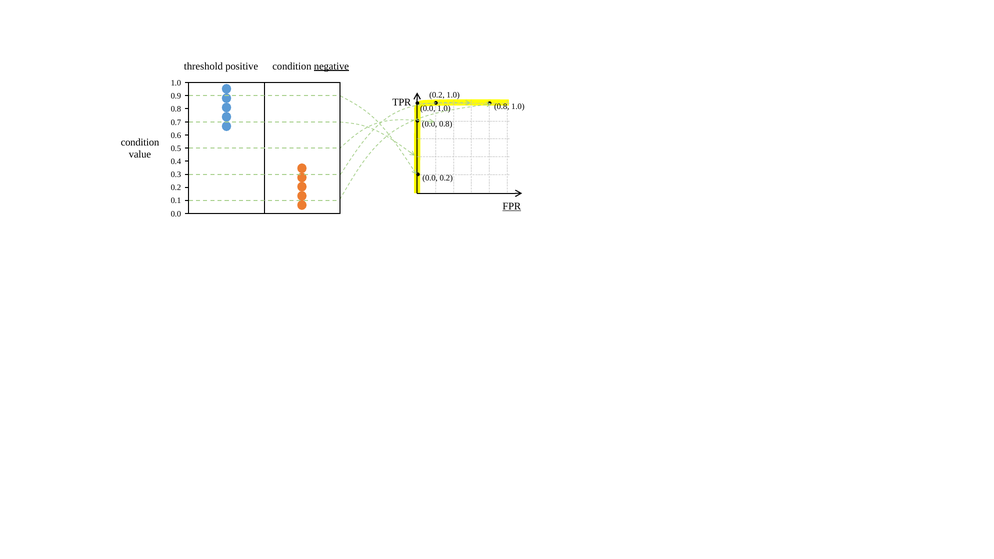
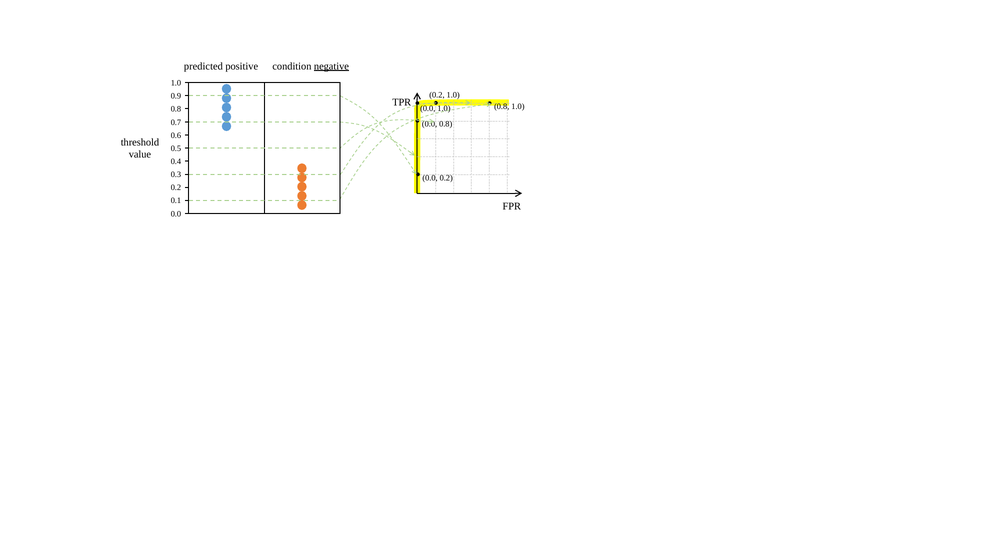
threshold: threshold -> predicted (203, 66)
condition: condition -> threshold (140, 142)
FPR underline: present -> none (512, 206)
